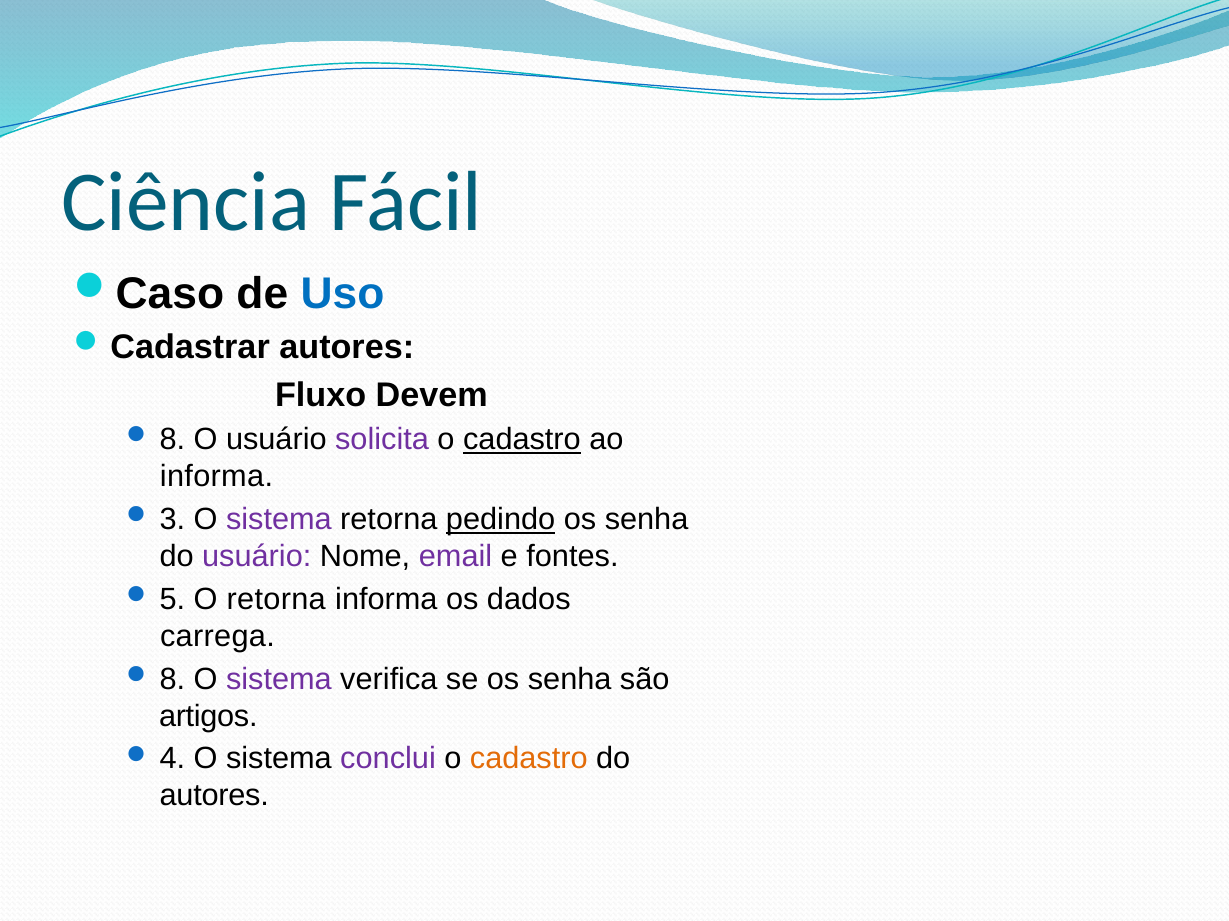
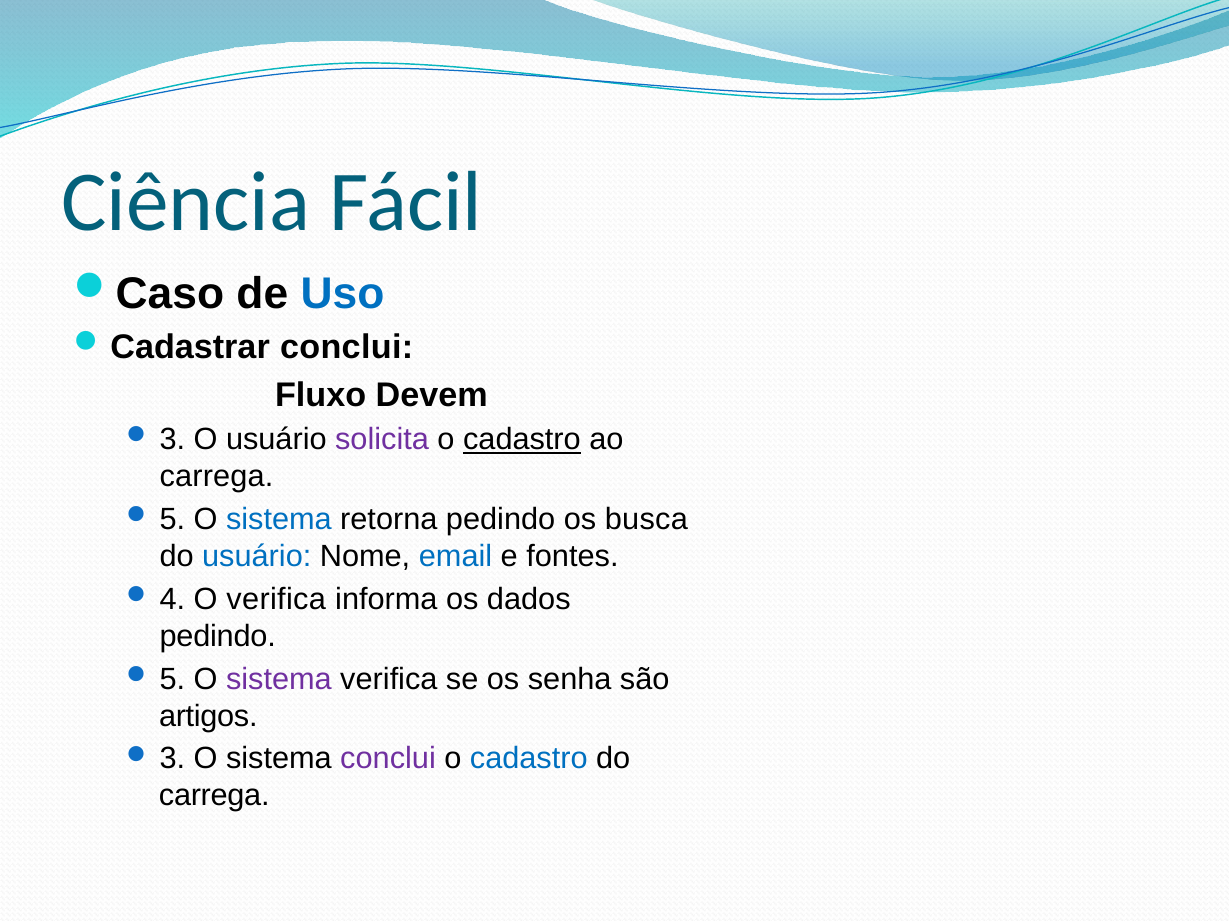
autores: autores -> conclui (347, 347)
8: 8 -> 3 (172, 440)
informa: informa -> carrega (217, 477)
3: 3 -> 5 (172, 520)
sistema colour: purple -> blue (279, 520)
pedindo underline: present -> none (501, 520)
senha: senha -> busca (646, 520)
usuário colour: purple -> blue (257, 557)
email colour: purple -> blue (456, 557)
5: 5 -> 4 (172, 600)
O retorna: retorna -> verifica (276, 600)
carrega: carrega -> pedindo (218, 637)
8: 8 -> 5 (172, 680)
4: 4 -> 3 (172, 759)
cadastro colour: orange -> blue (529, 759)
autores: autores -> carrega (214, 796)
